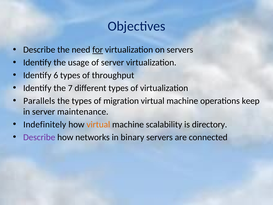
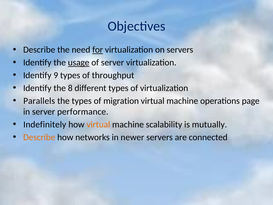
usage underline: none -> present (79, 62)
6: 6 -> 9 (56, 75)
7: 7 -> 8 (70, 88)
keep: keep -> page (251, 101)
maintenance: maintenance -> performance (83, 112)
directory: directory -> mutually (210, 124)
Describe colour: purple -> orange (39, 137)
binary: binary -> newer (132, 137)
